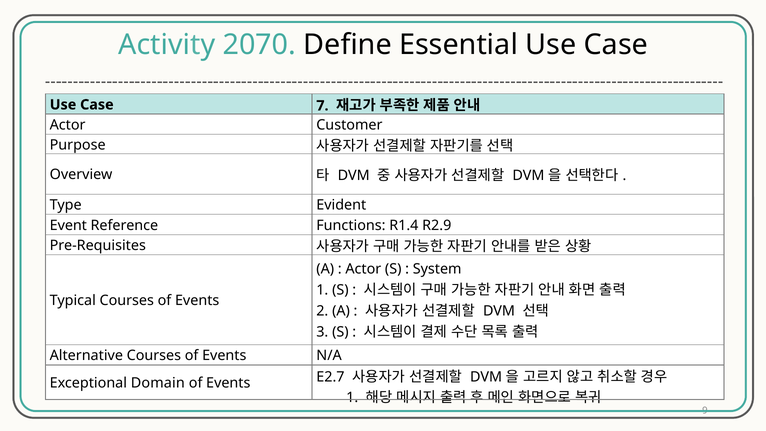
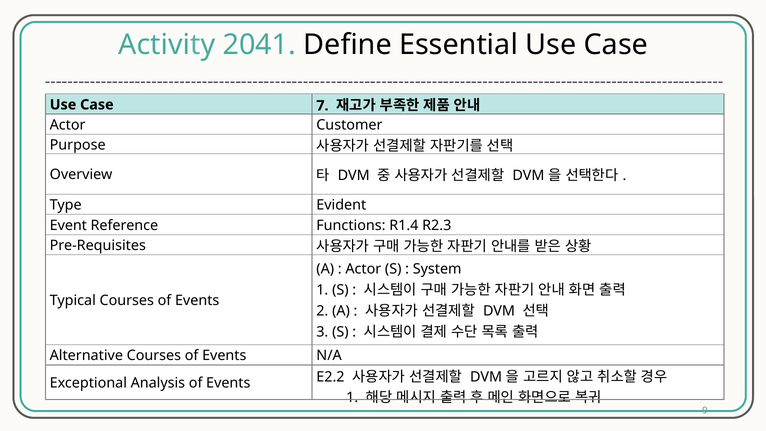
2070: 2070 -> 2041 (259, 45)
R2.9: R2.9 -> R2.3 (437, 225)
Domain: Domain -> Analysis (158, 383)
E2.7: E2.7 -> E2.2 (330, 377)
